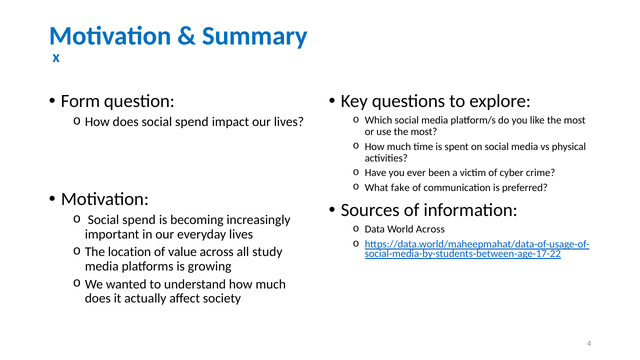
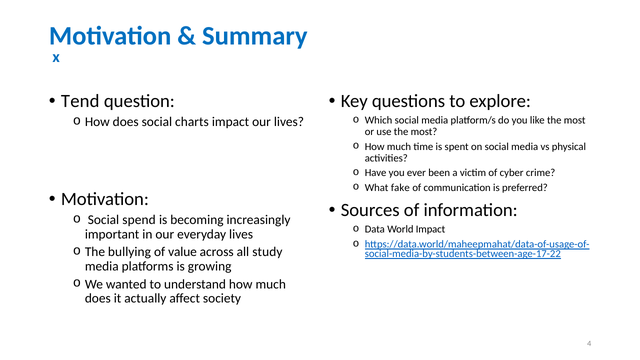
Form: Form -> Tend (80, 101)
does social spend: spend -> charts (192, 122)
World Across: Across -> Impact (430, 229)
location: location -> bullying (129, 252)
